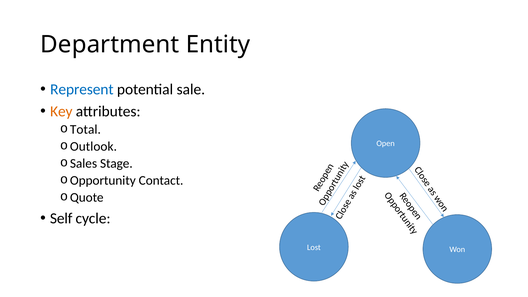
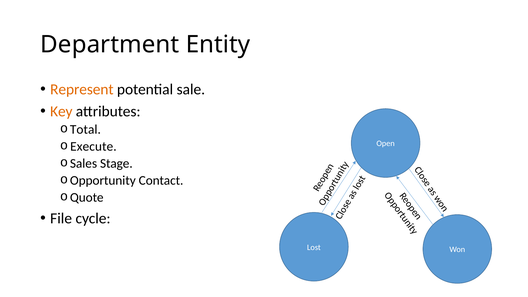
Represent colour: blue -> orange (82, 89)
Outlook: Outlook -> Execute (93, 147)
Self: Self -> File (61, 219)
